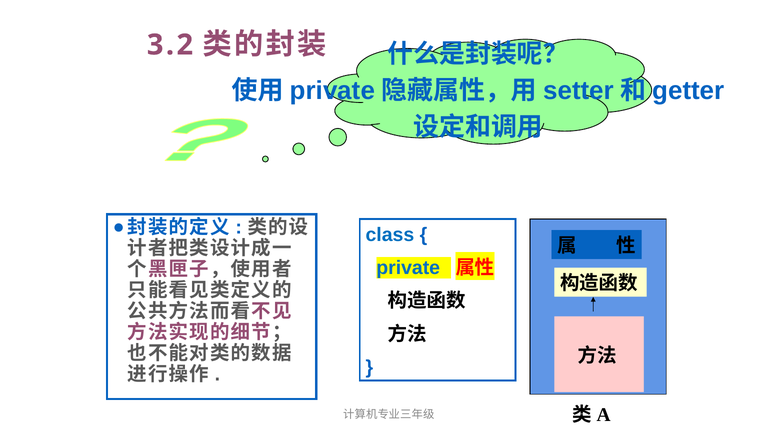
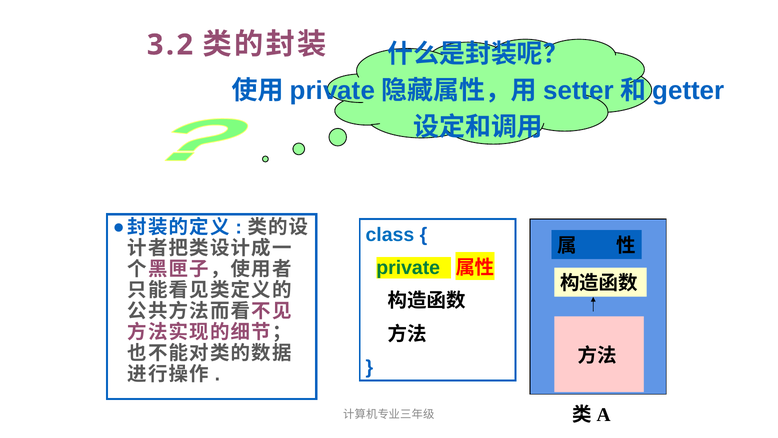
private colour: blue -> green (408, 268)
